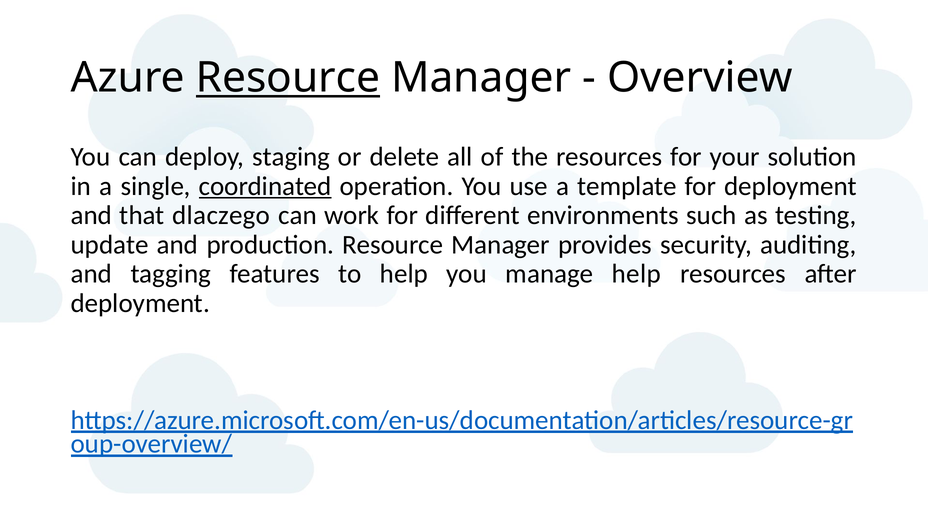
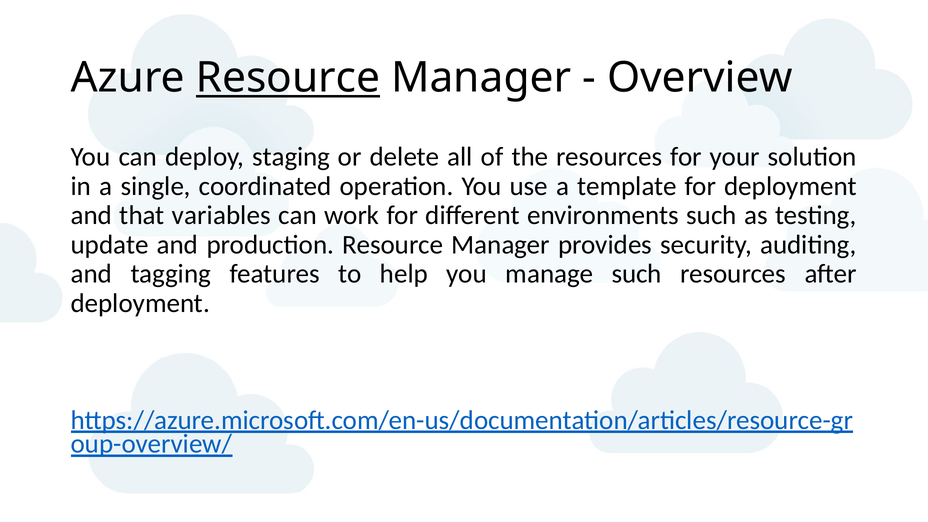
coordinated underline: present -> none (265, 186)
dlaczego: dlaczego -> variables (221, 215)
manage help: help -> such (637, 274)
